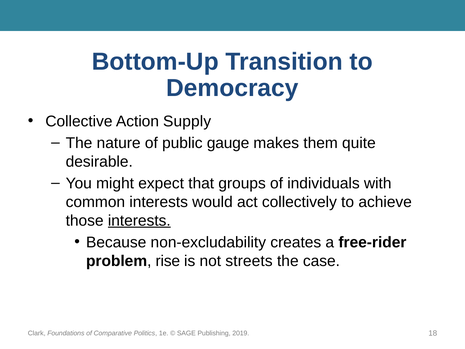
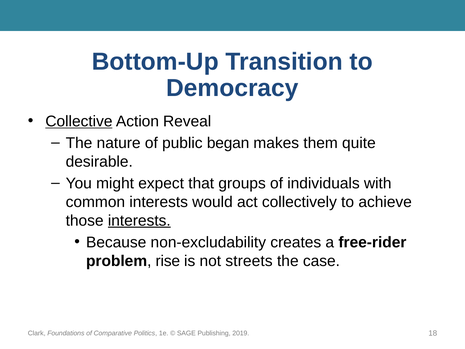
Collective underline: none -> present (79, 121)
Supply: Supply -> Reveal (187, 121)
gauge: gauge -> began (228, 143)
